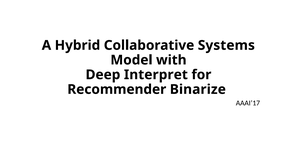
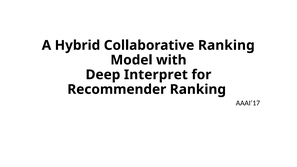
Collaborative Systems: Systems -> Ranking (226, 45)
Recommender Binarize: Binarize -> Ranking (198, 89)
